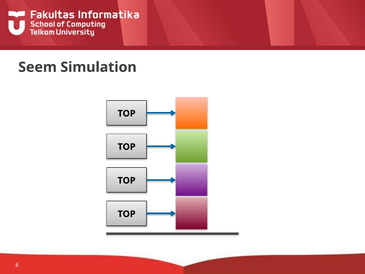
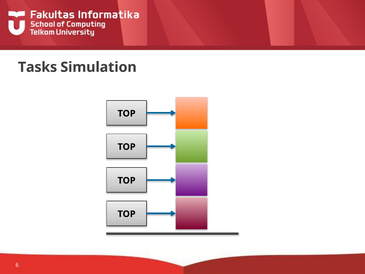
Seem: Seem -> Tasks (38, 67)
